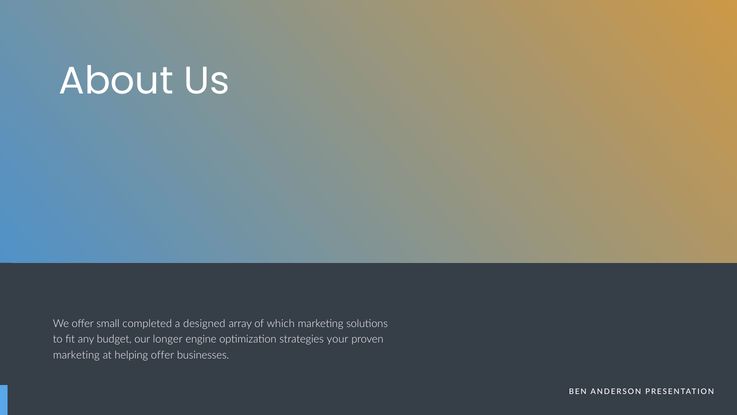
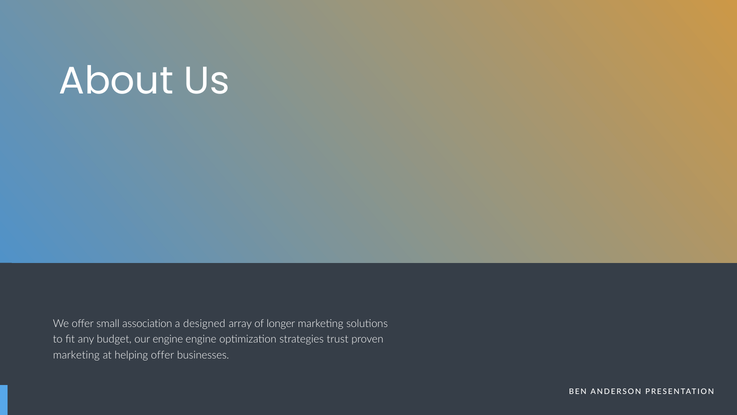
completed: completed -> association (147, 323)
which: which -> longer (281, 323)
our longer: longer -> engine (168, 339)
your: your -> trust (338, 339)
